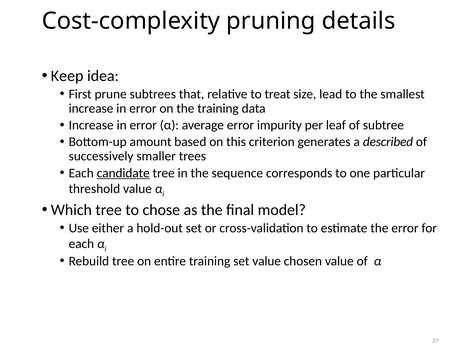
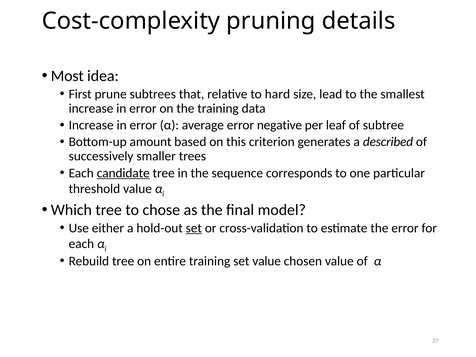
Keep: Keep -> Most (67, 76)
treat: treat -> hard (277, 94)
impurity: impurity -> negative (279, 125)
set underline: none -> present (194, 228)
